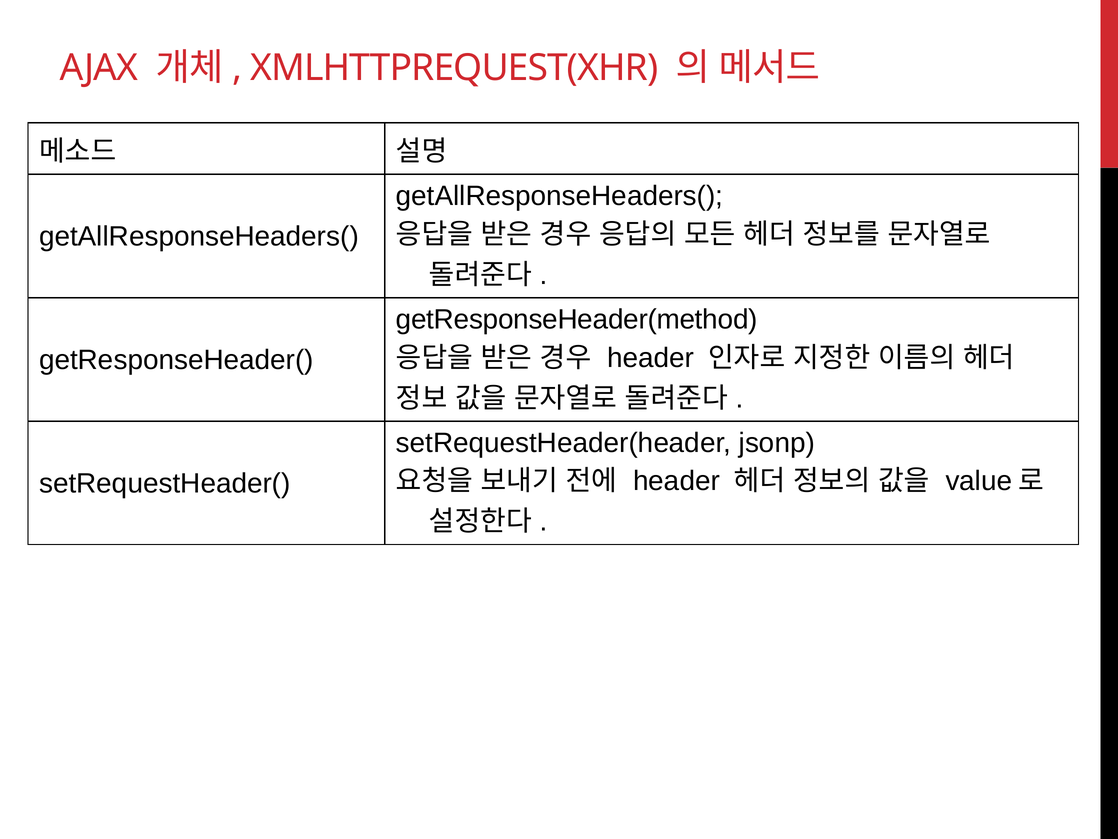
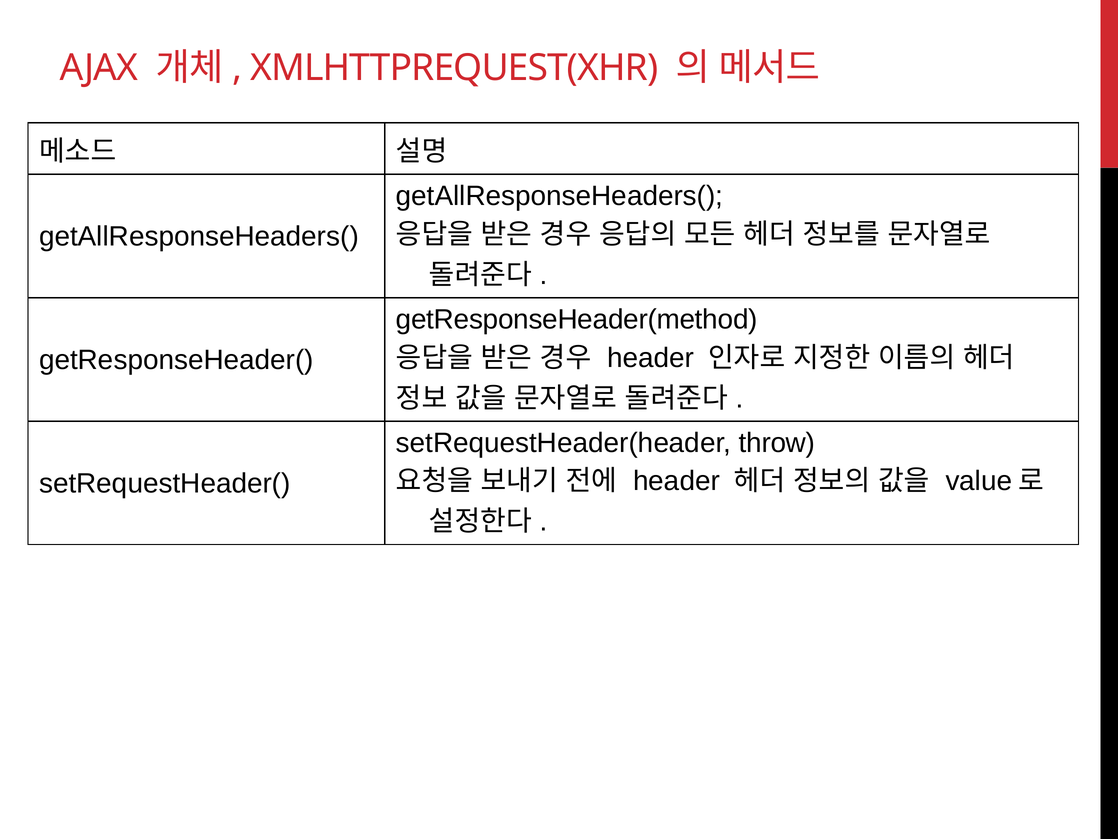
jsonp: jsonp -> throw (777, 443)
